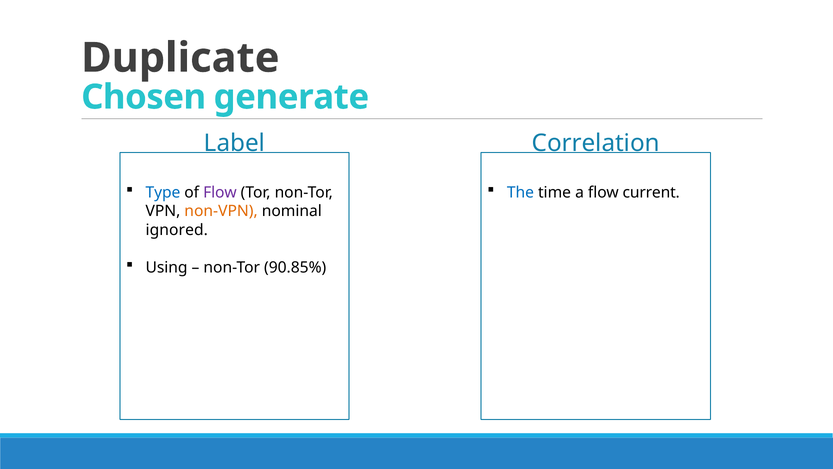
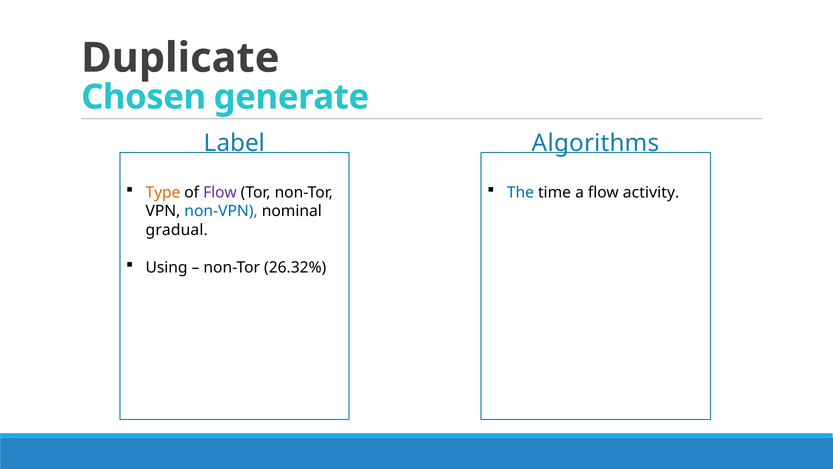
Correlation: Correlation -> Algorithms (596, 143)
Type colour: blue -> orange (163, 192)
current: current -> activity (651, 192)
non-VPN colour: orange -> blue (221, 211)
ignored: ignored -> gradual (177, 230)
90.85%: 90.85% -> 26.32% (295, 267)
